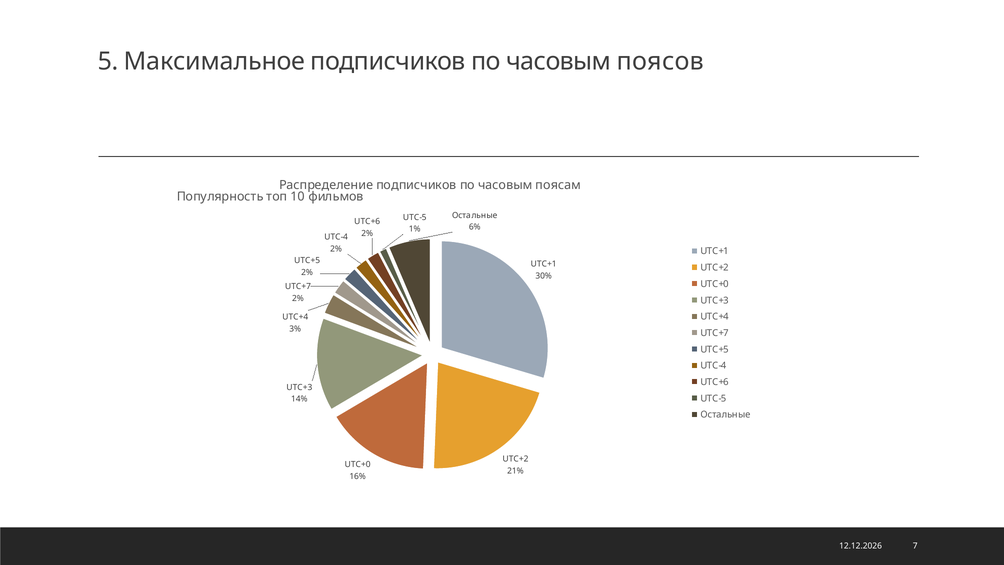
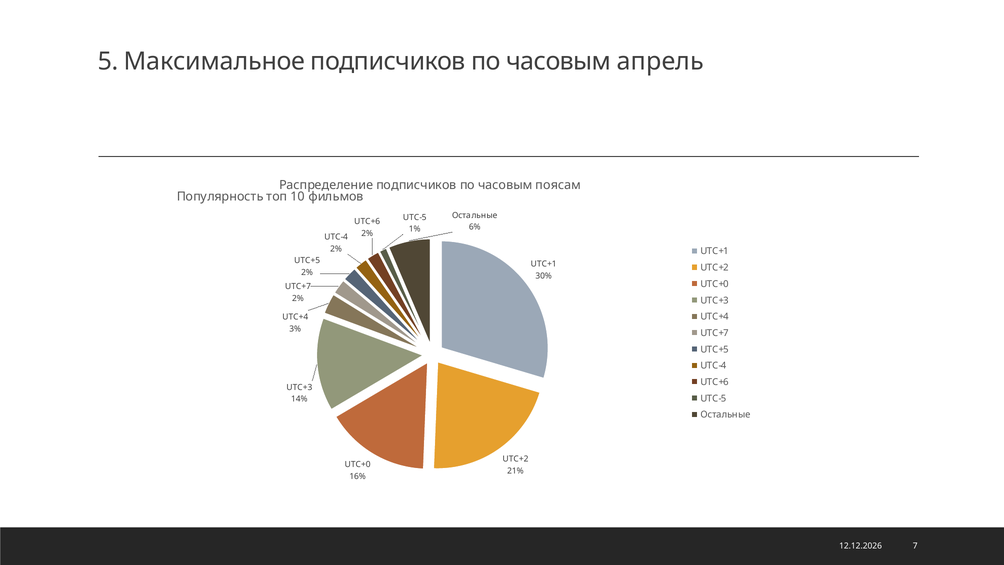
поясов: поясов -> апрель (660, 61)
